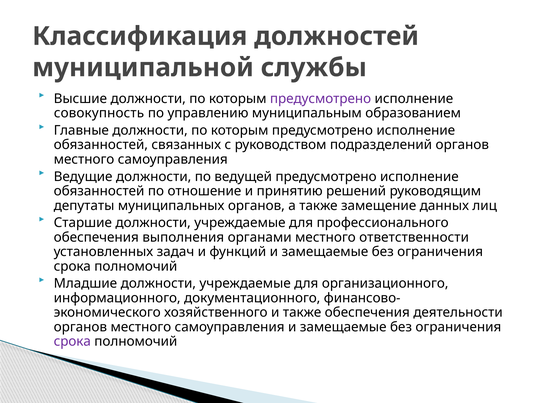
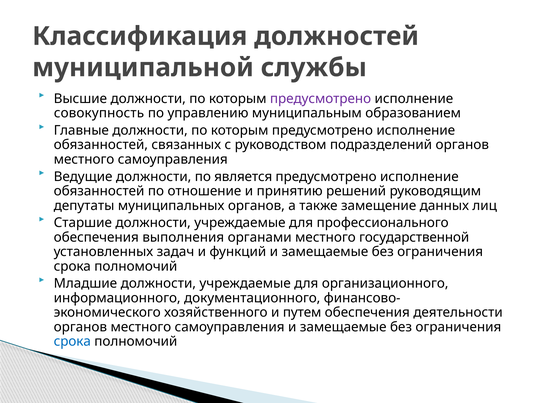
ведущей: ведущей -> является (243, 177)
ответственности: ответственности -> государственной (414, 238)
и также: также -> путем (302, 313)
срока colour: purple -> blue (72, 342)
